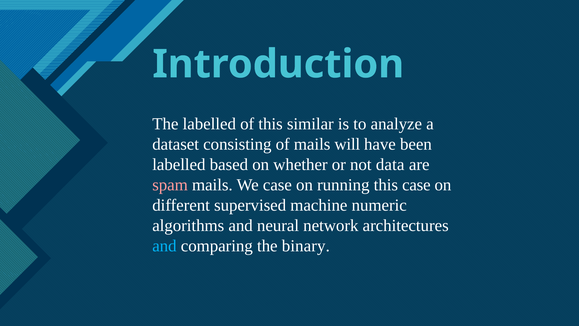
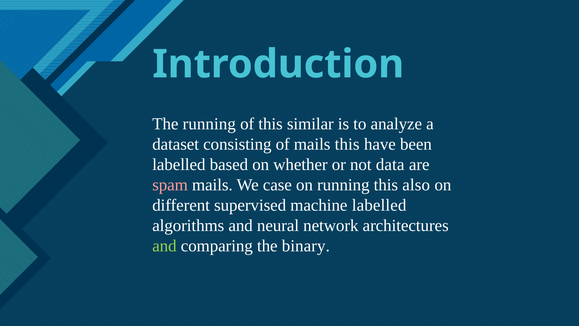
The labelled: labelled -> running (209, 124)
mails will: will -> this (347, 144)
this case: case -> also (416, 185)
machine numeric: numeric -> labelled (379, 205)
and colour: light blue -> light green (164, 246)
